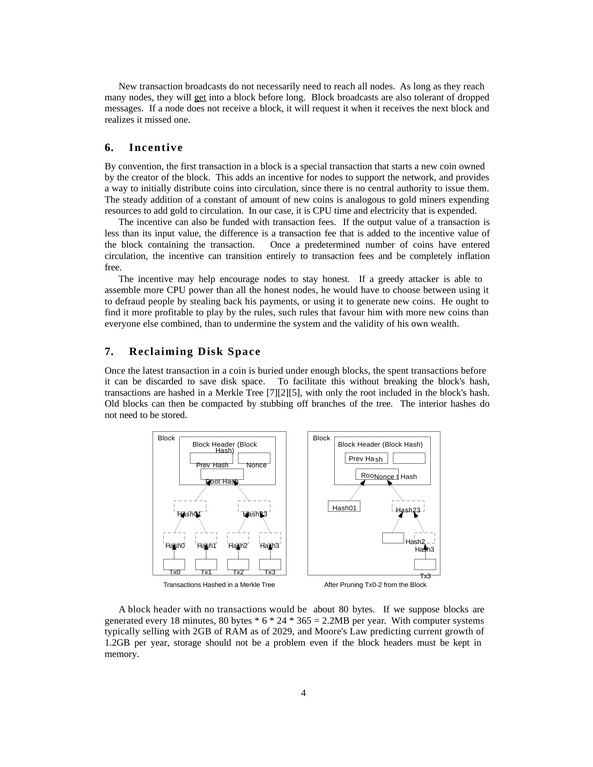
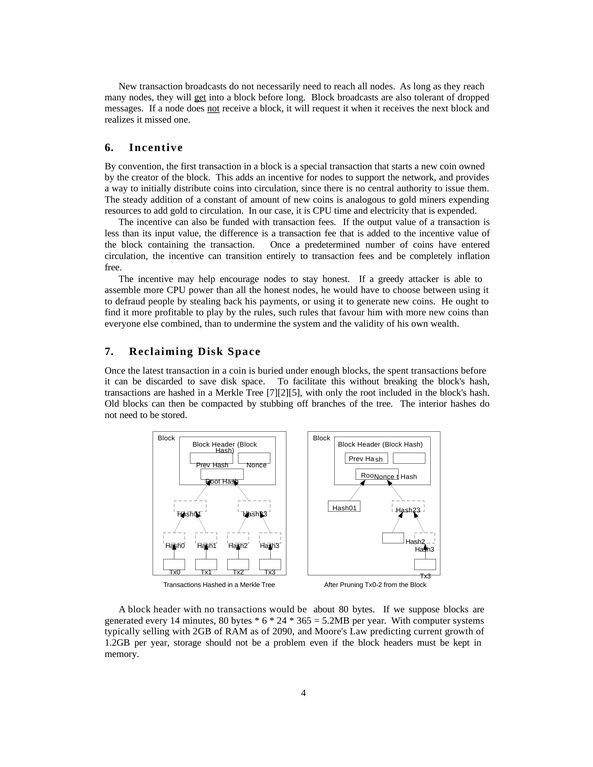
not underline: none -> present (213, 109)
18: 18 -> 14 (175, 621)
2.2MB: 2.2MB -> 5.2MB (336, 621)
2029: 2029 -> 2090 (284, 632)
